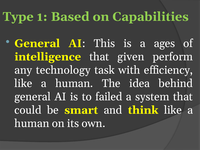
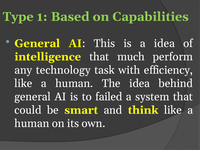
a ages: ages -> idea (164, 43)
given: given -> much (131, 57)
